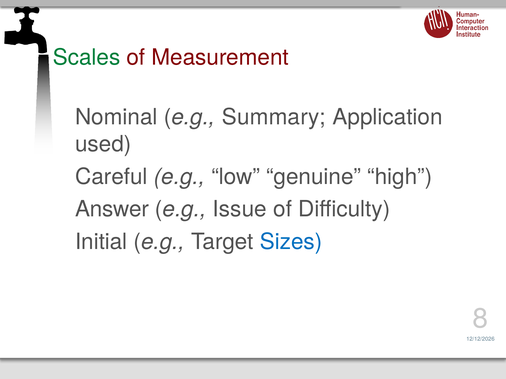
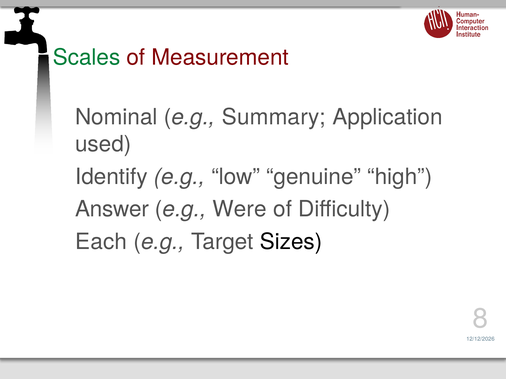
Careful: Careful -> Identify (111, 177)
Issue: Issue -> Were (240, 210)
Initial: Initial -> Each (101, 242)
Sizes colour: blue -> black (291, 242)
